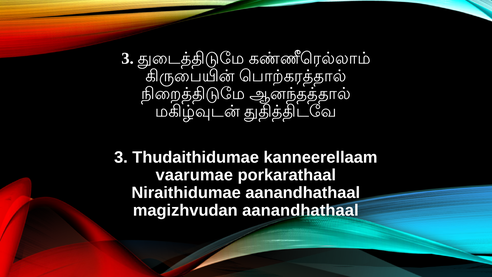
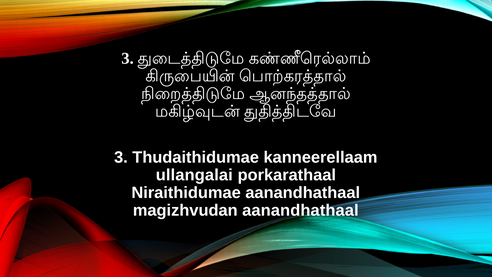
vaarumae: vaarumae -> ullangalai (194, 175)
